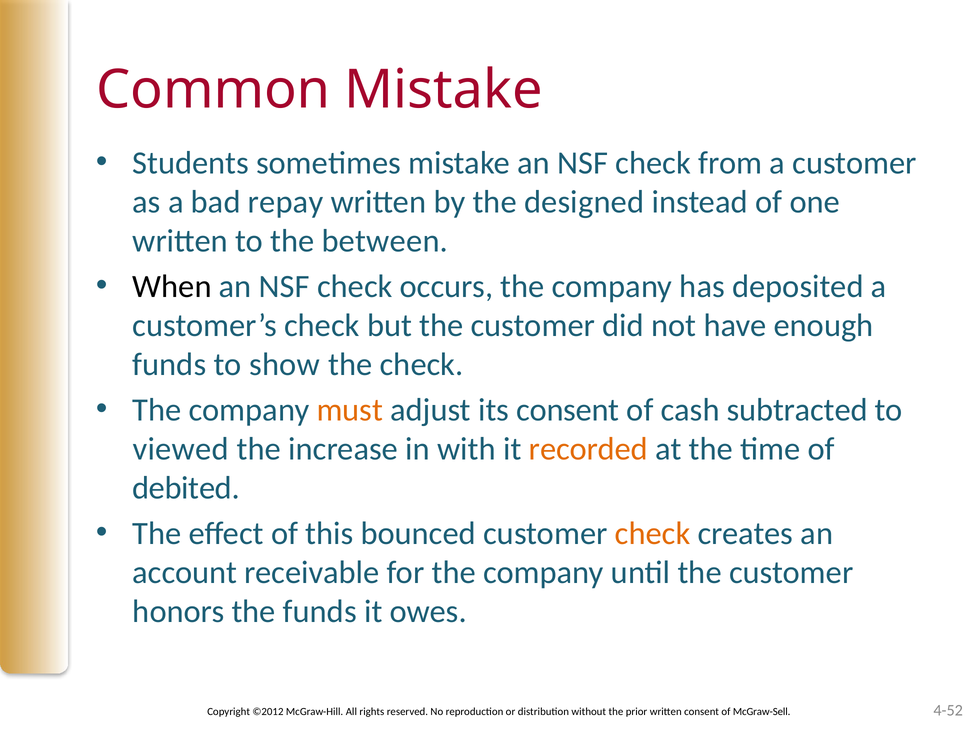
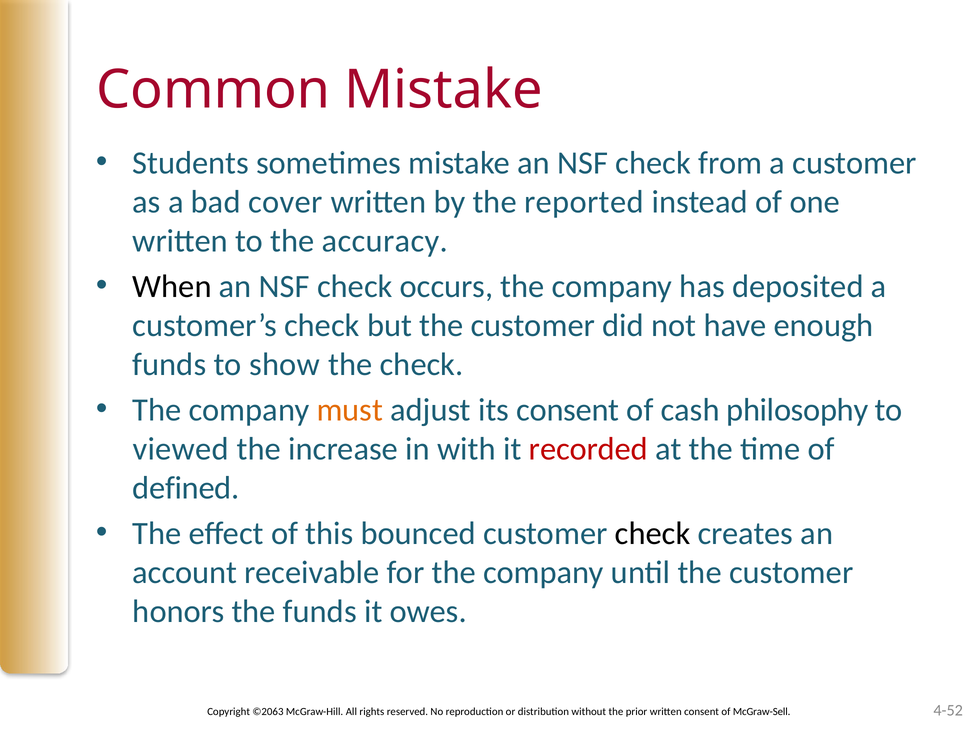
repay: repay -> cover (286, 202)
designed: designed -> reported (584, 202)
between: between -> accuracy (385, 241)
subtracted: subtracted -> philosophy (797, 410)
recorded colour: orange -> red (589, 449)
debited: debited -> defined (186, 488)
check colour: orange -> black (653, 534)
©2012: ©2012 -> ©2063 (268, 712)
